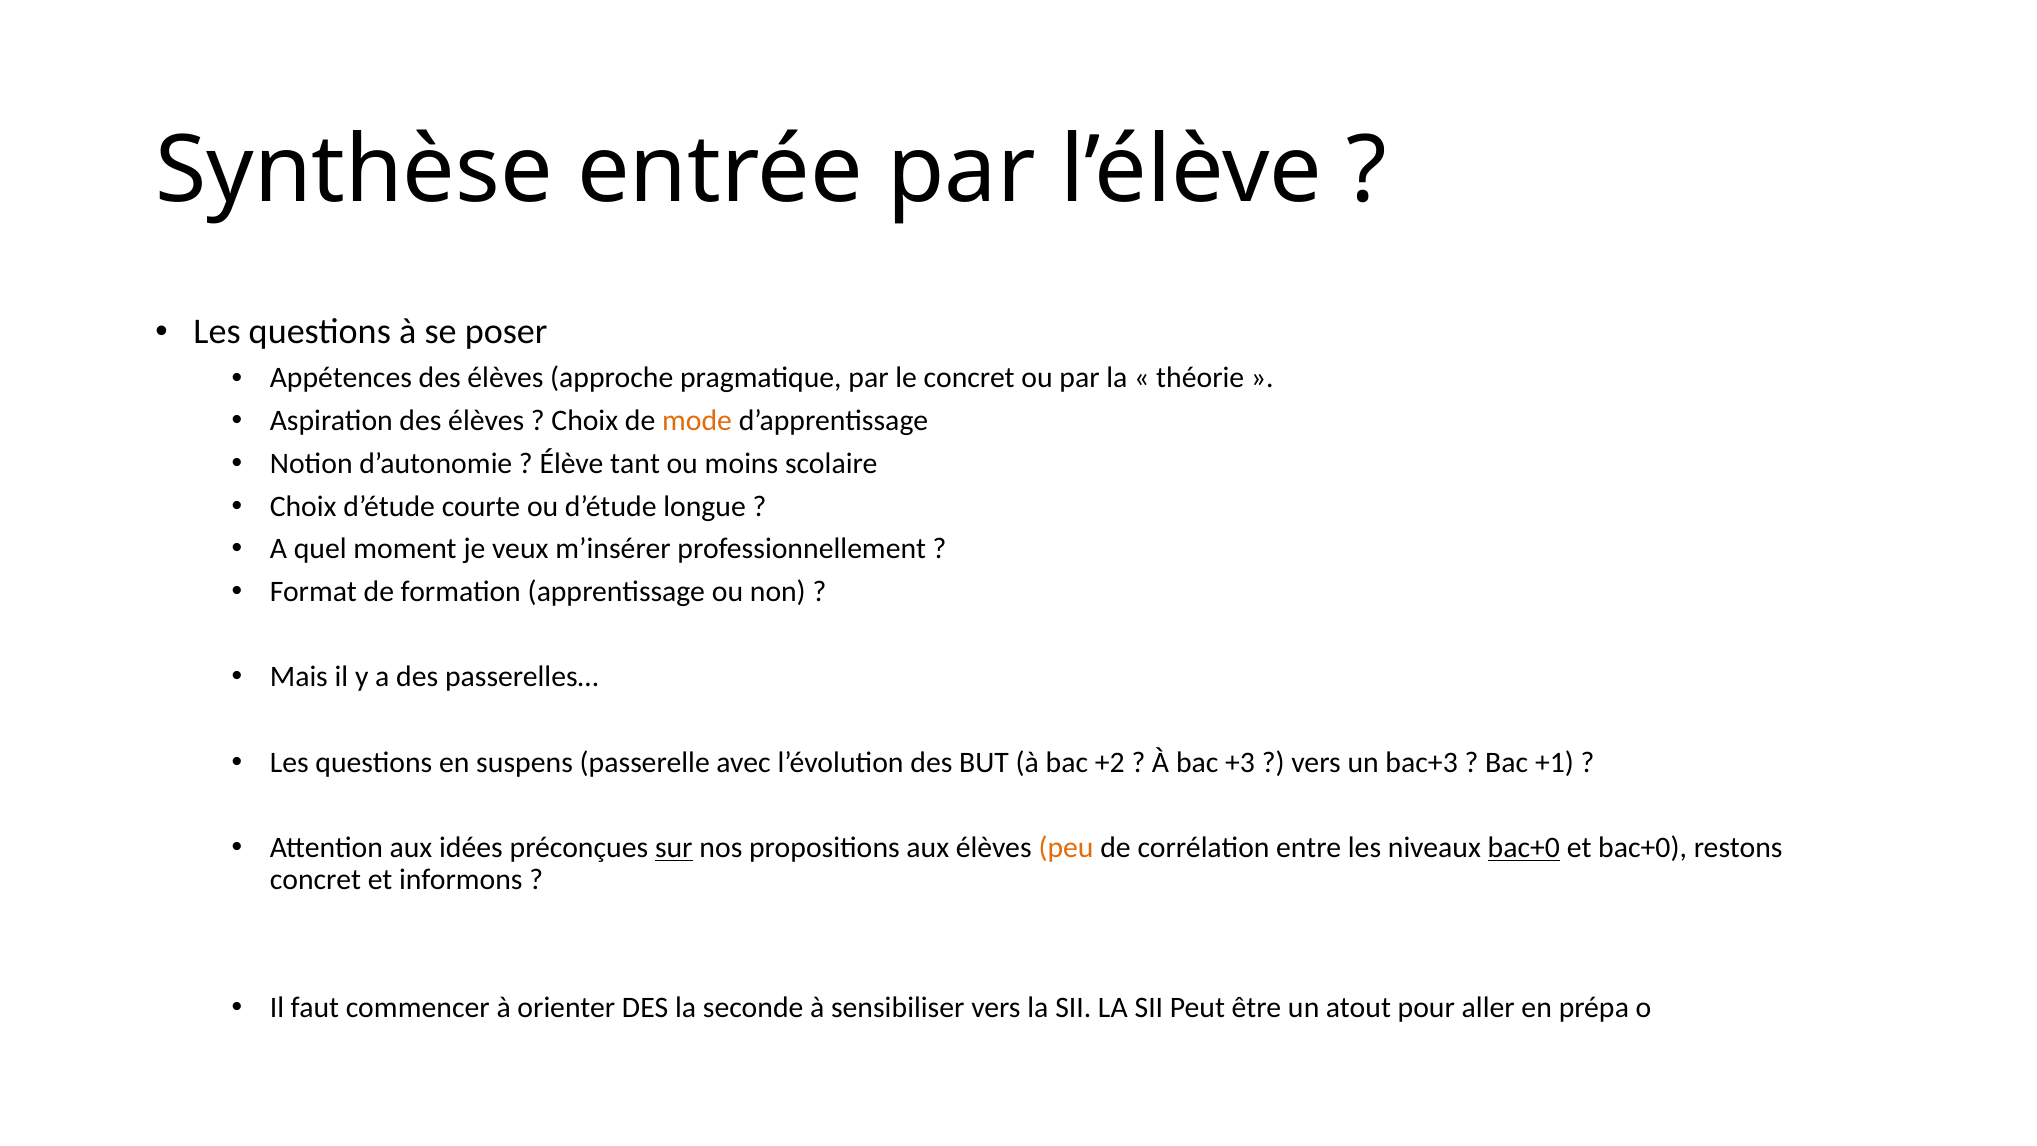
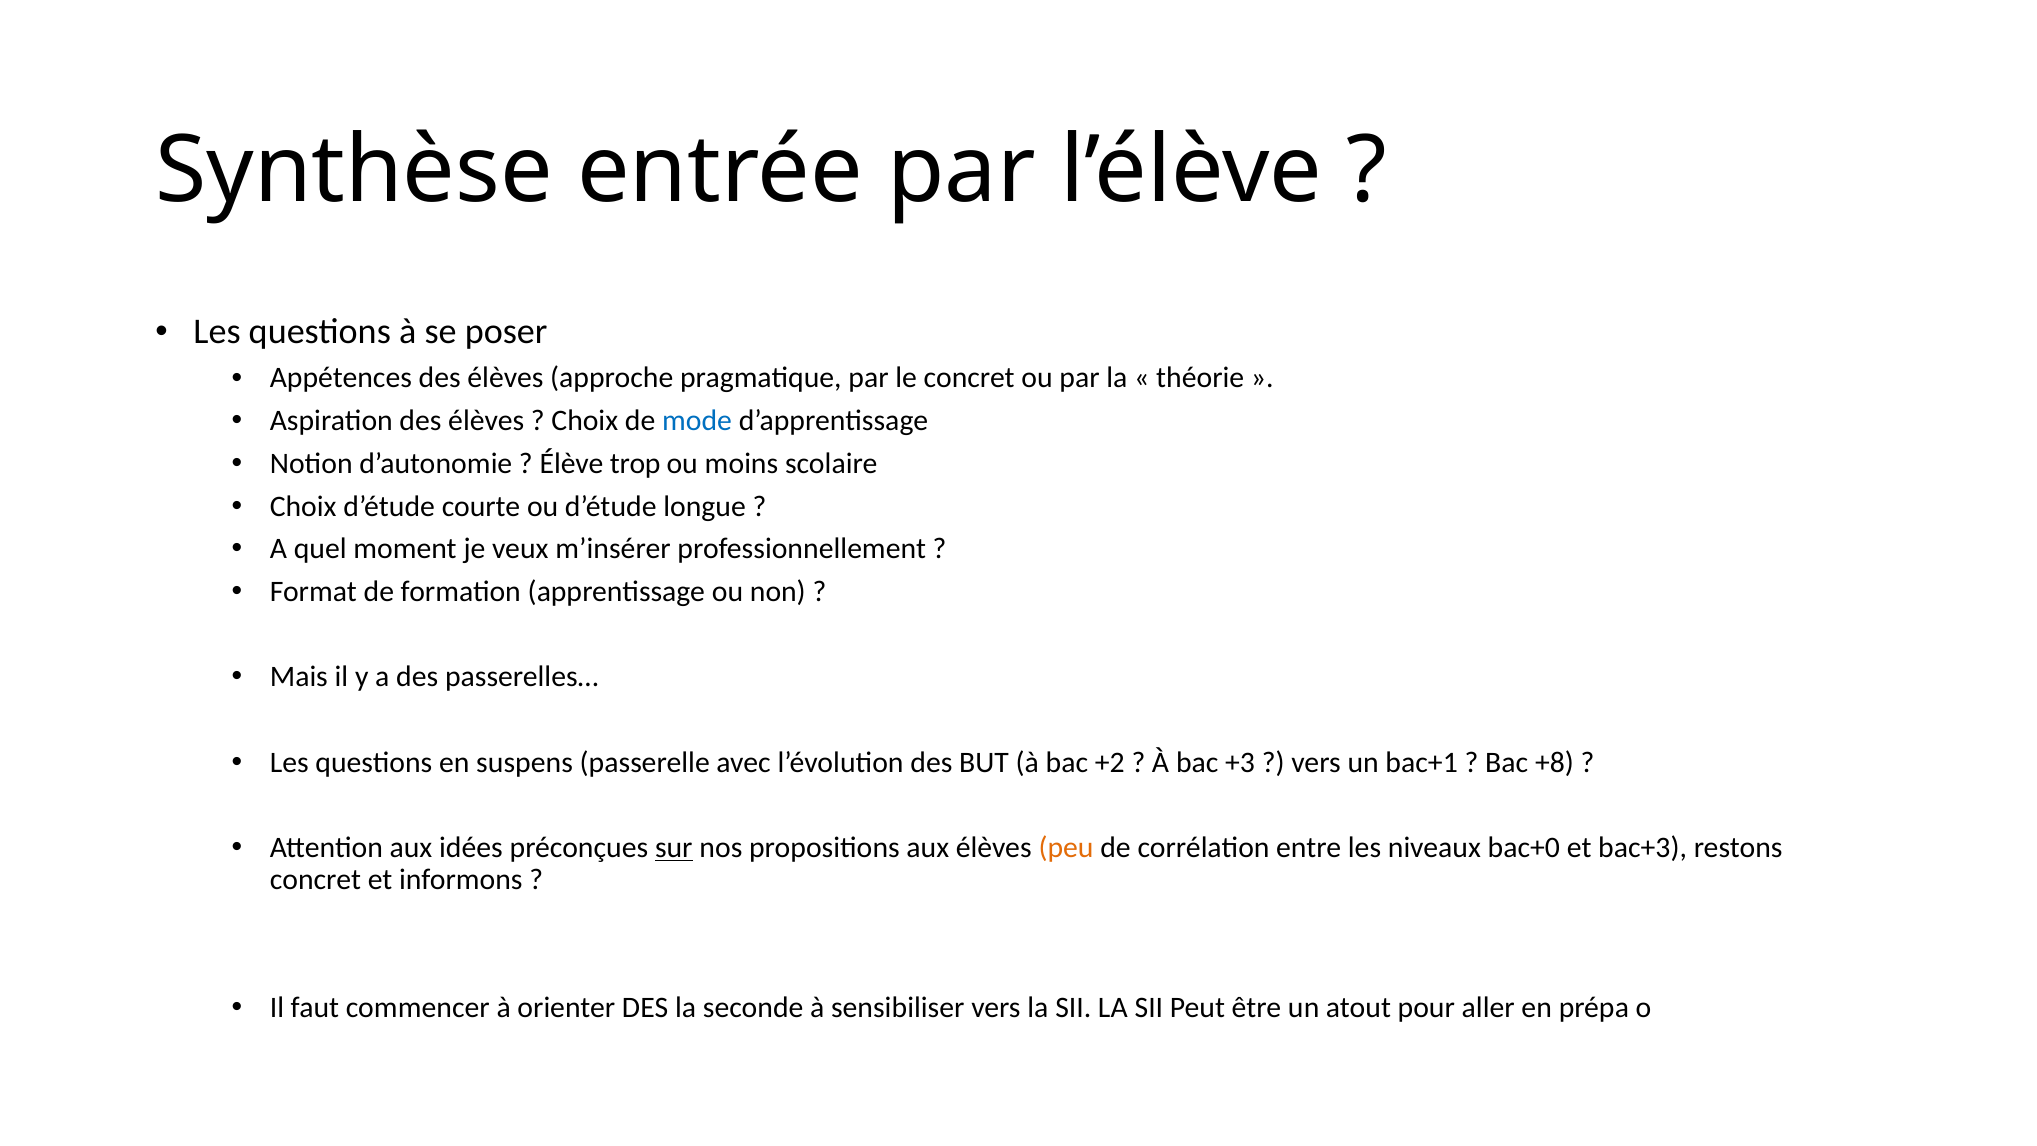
mode colour: orange -> blue (697, 421)
tant: tant -> trop (635, 463)
bac+3: bac+3 -> bac+1 (1422, 762)
+1: +1 -> +8 (1554, 762)
bac+0 underline: present -> none (1524, 848)
et bac+0: bac+0 -> bac+3 (1643, 848)
